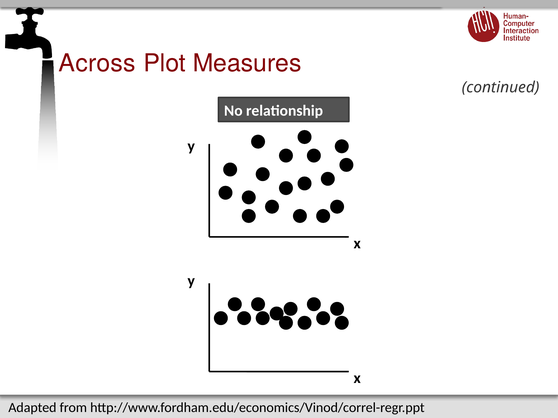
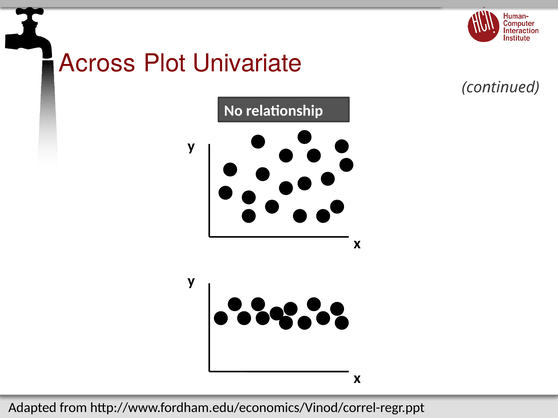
Measures: Measures -> Univariate (247, 63)
